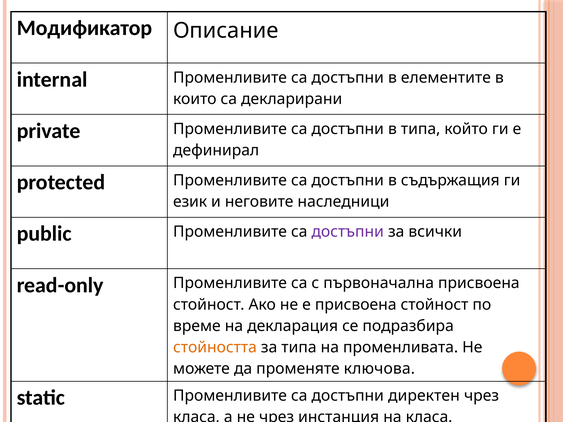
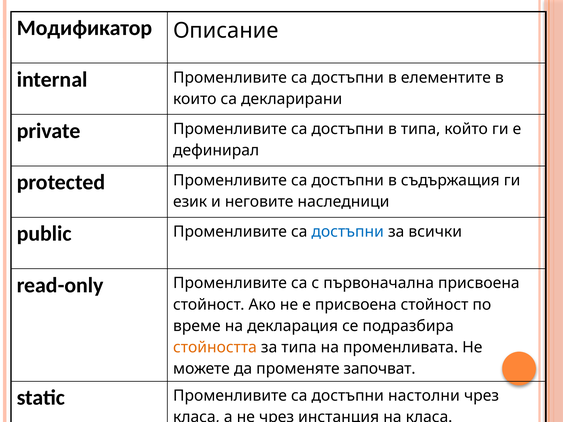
достъпни colour: purple -> blue (348, 232)
ключова: ключова -> започват (380, 369)
директен: директен -> настолни (424, 396)
